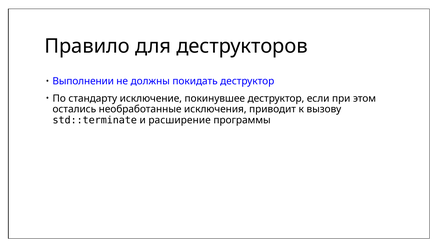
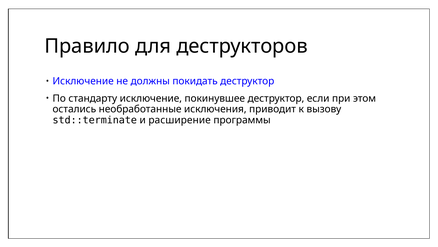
Выполнении: Выполнении -> Исключение (83, 81)
